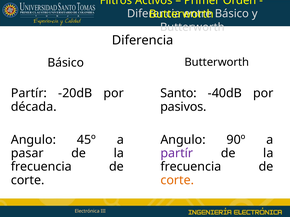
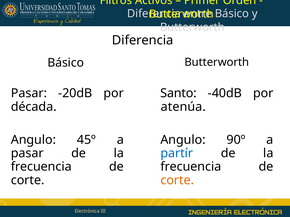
Partír: Partír -> Pasar (29, 93)
pasivos: pasivos -> atenúa (183, 107)
partír colour: purple -> blue (177, 154)
